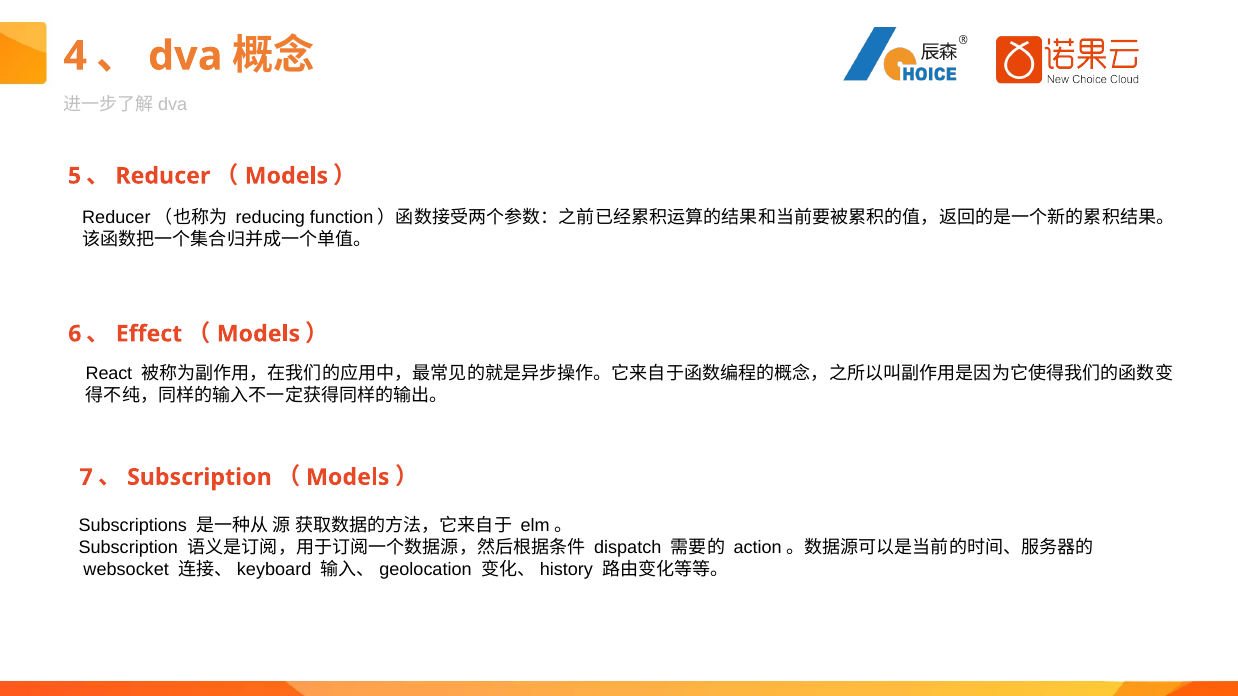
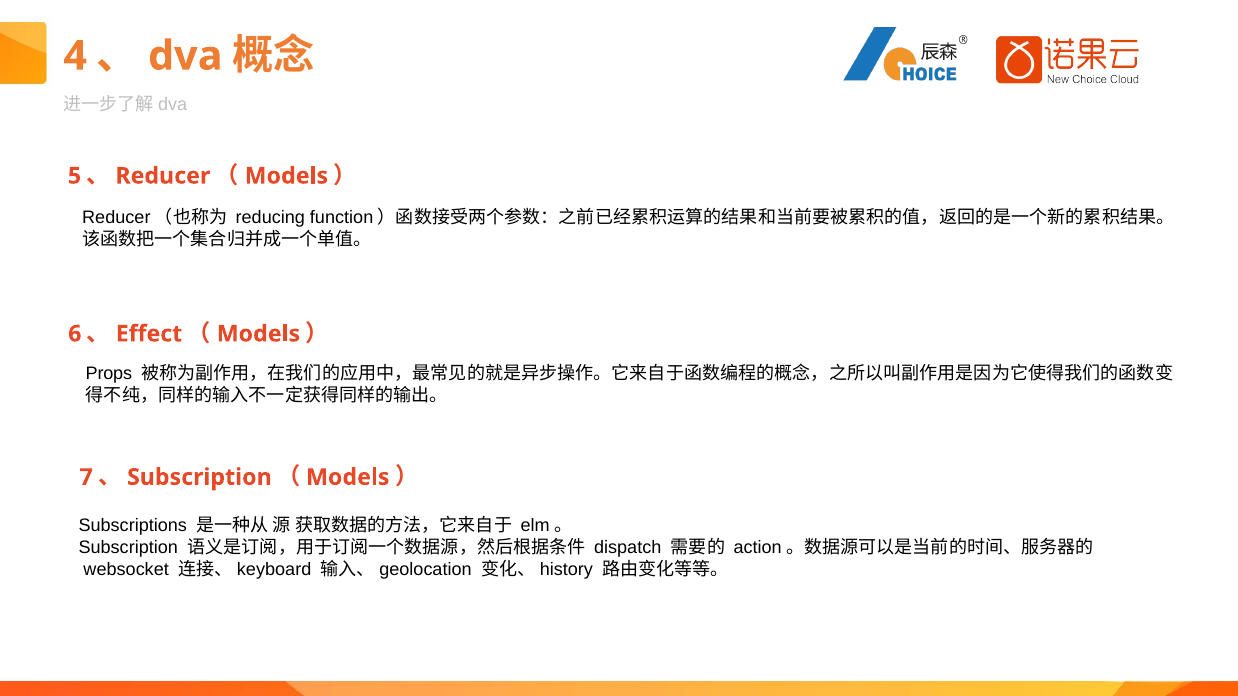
React: React -> Props (109, 374)
